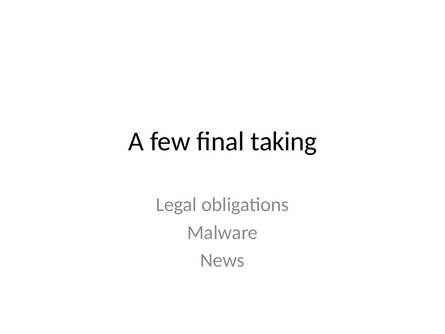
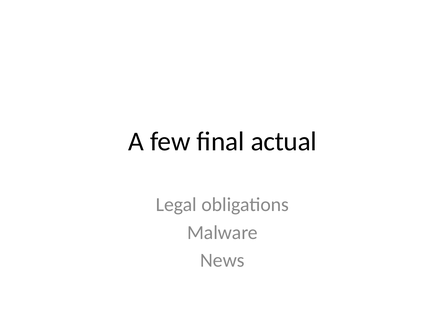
taking: taking -> actual (284, 141)
